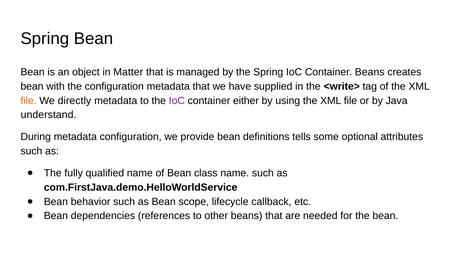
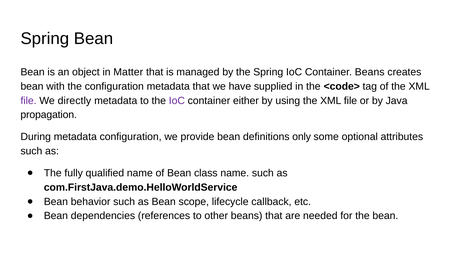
<write>: <write> -> <code> (342, 86)
file colour: orange -> purple (29, 101)
understand: understand -> propagation (49, 115)
tells: tells -> only (302, 137)
